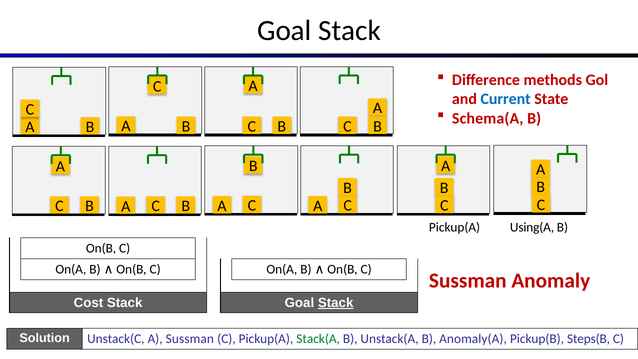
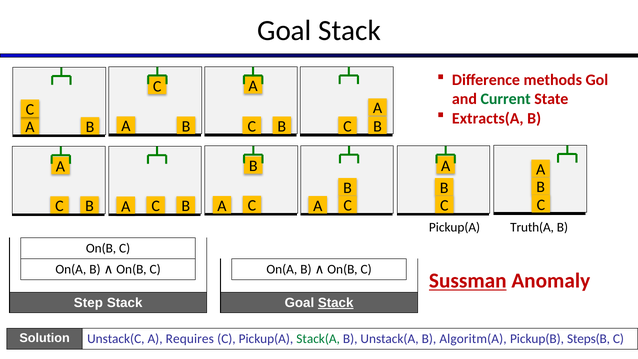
Current colour: blue -> green (506, 99)
Schema(A: Schema(A -> Extracts(A (488, 118)
Using(A: Using(A -> Truth(A (532, 228)
Sussman underline: none -> present (468, 281)
Cost: Cost -> Step (88, 303)
A Sussman: Sussman -> Requires (190, 339)
Anomaly(A: Anomaly(A -> Algoritm(A (473, 339)
